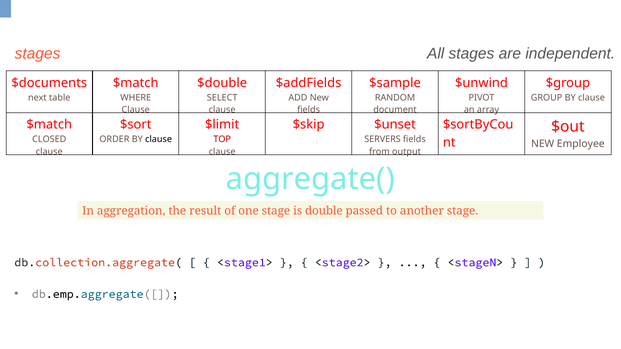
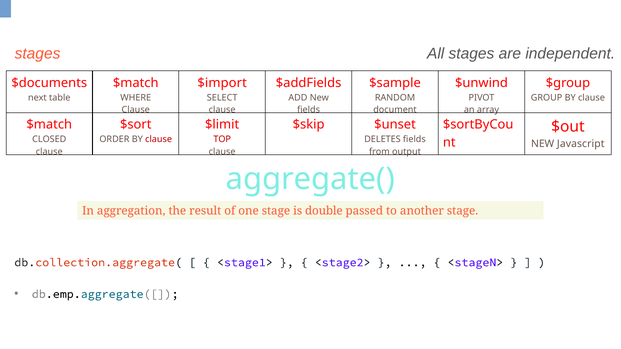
$double: $double -> $import (222, 83)
clause colour: black -> red (159, 140)
SERVERS: SERVERS -> DELETES (382, 140)
Employee: Employee -> Javascript (581, 144)
